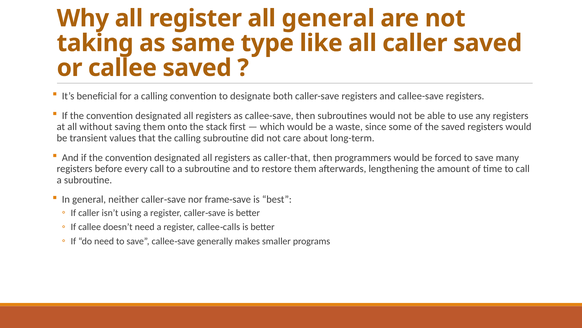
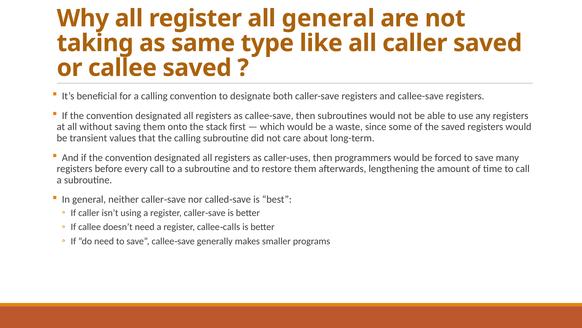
caller-that: caller-that -> caller-uses (287, 157)
frame: frame -> called (217, 199)
